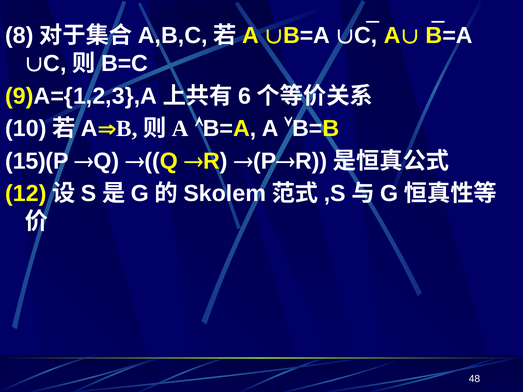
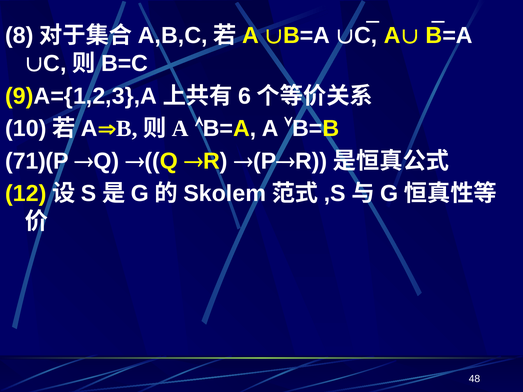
15)(P: 15)(P -> 71)(P (37, 161)
